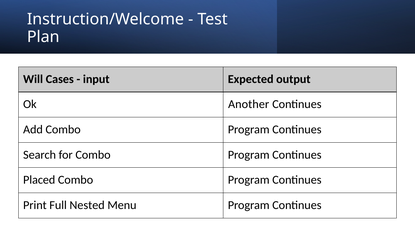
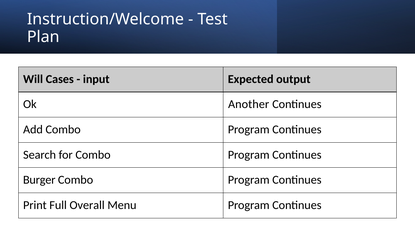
Placed: Placed -> Burger (39, 180)
Nested: Nested -> Overall (87, 205)
